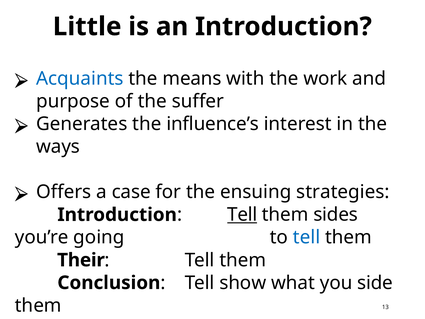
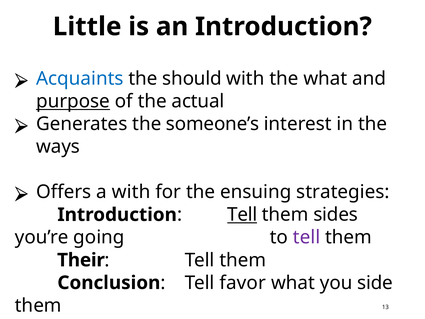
means: means -> should (192, 79)
the work: work -> what (325, 79)
purpose underline: none -> present (73, 101)
suffer: suffer -> actual (198, 101)
influence’s: influence’s -> someone’s (213, 124)
a case: case -> with (131, 192)
tell colour: blue -> purple (307, 237)
show: show -> favor (243, 283)
